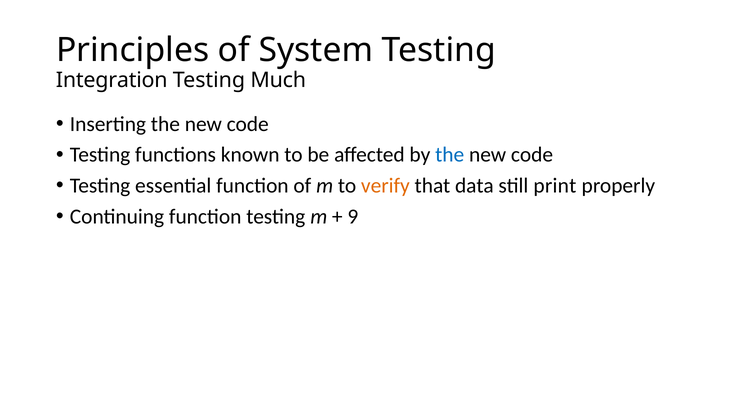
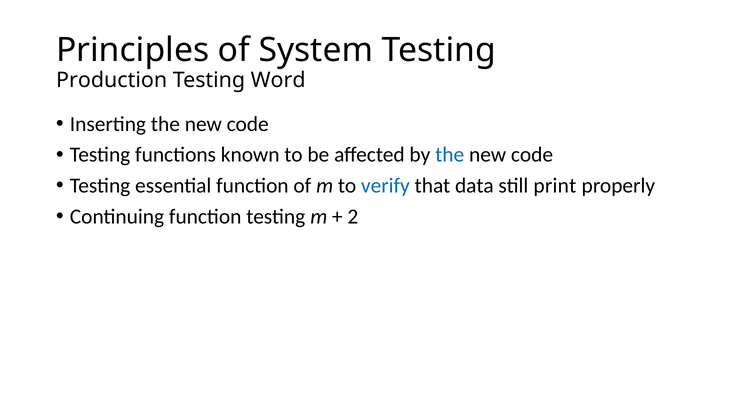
Integration: Integration -> Production (112, 80)
Much: Much -> Word (278, 80)
verify colour: orange -> blue (385, 186)
9: 9 -> 2 (353, 217)
